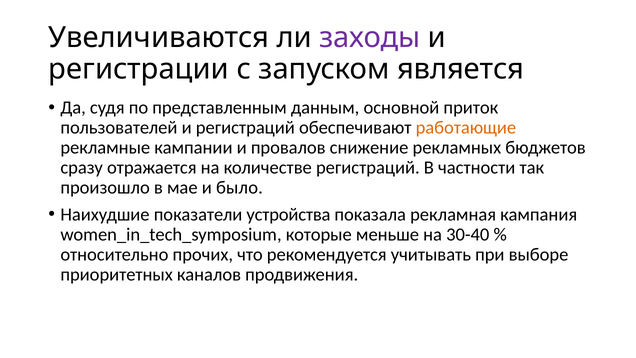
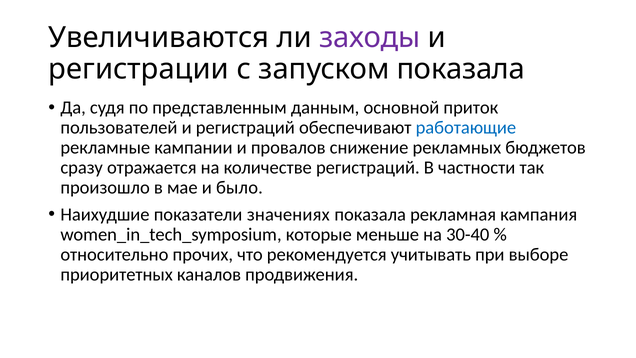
запуском является: является -> показала (461, 69)
работающие colour: orange -> blue (466, 128)
устройства: устройства -> значениях (288, 214)
